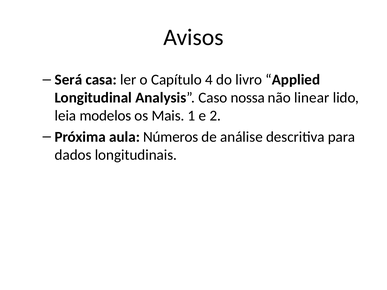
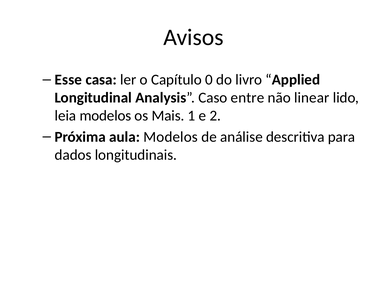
Será: Será -> Esse (68, 80)
4: 4 -> 0 (209, 80)
nossa: nossa -> entre (248, 98)
aula Números: Números -> Modelos (171, 137)
